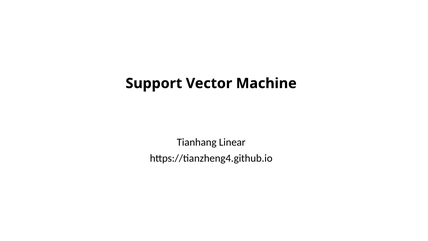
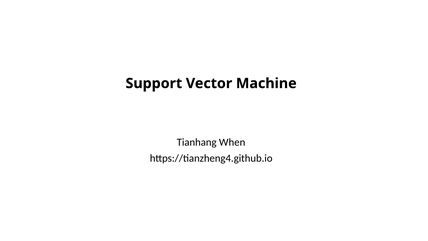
Linear: Linear -> When (232, 142)
